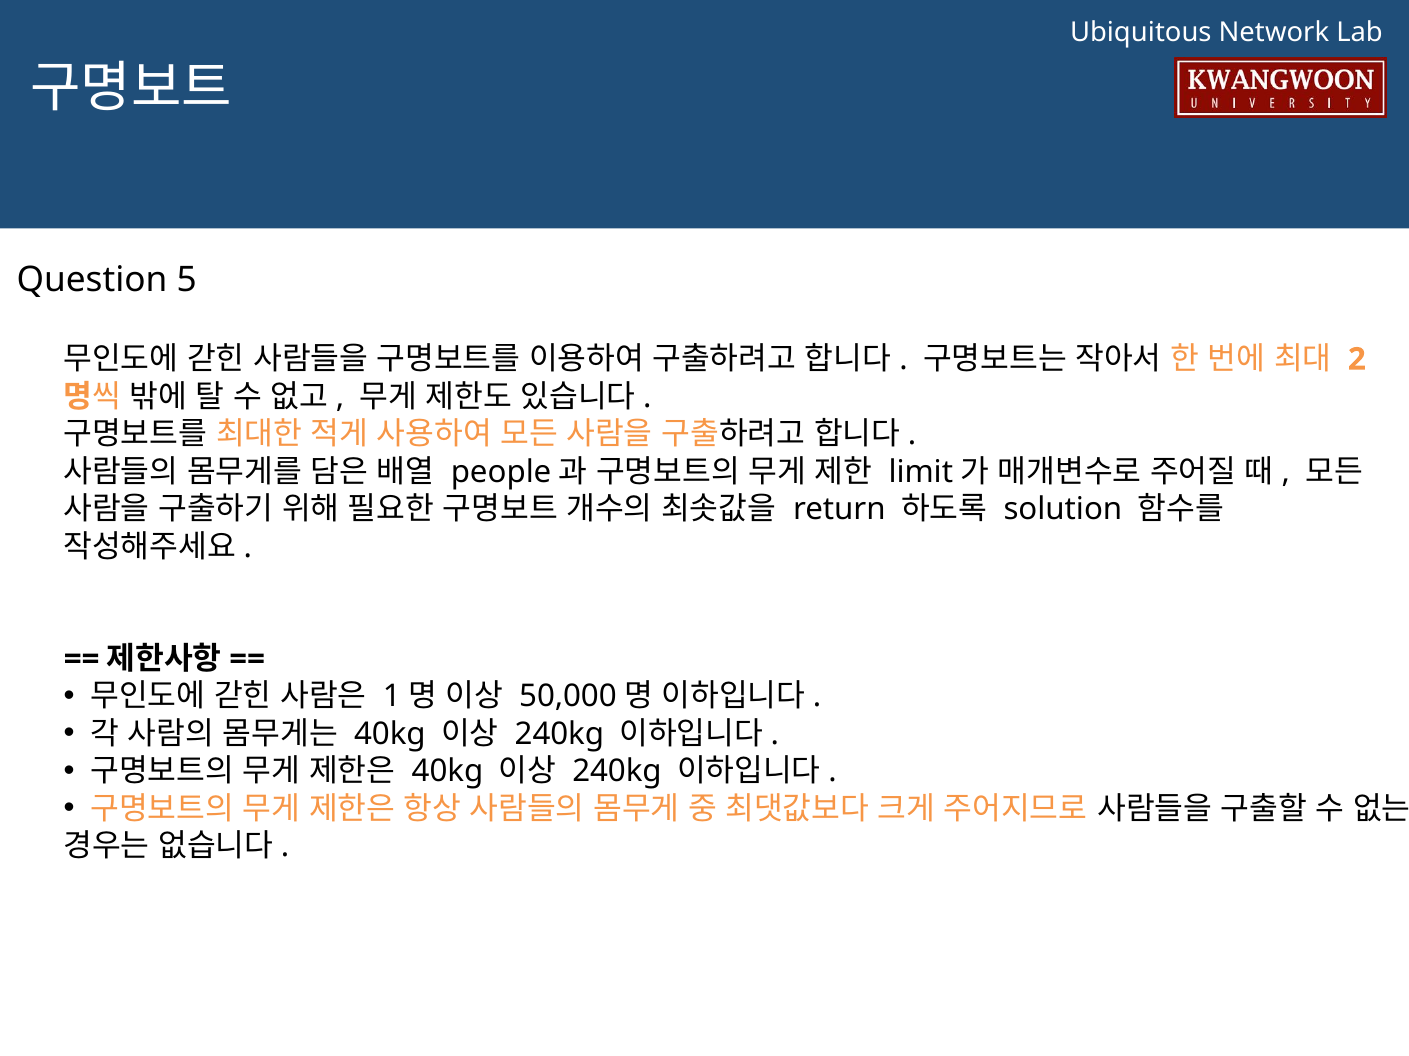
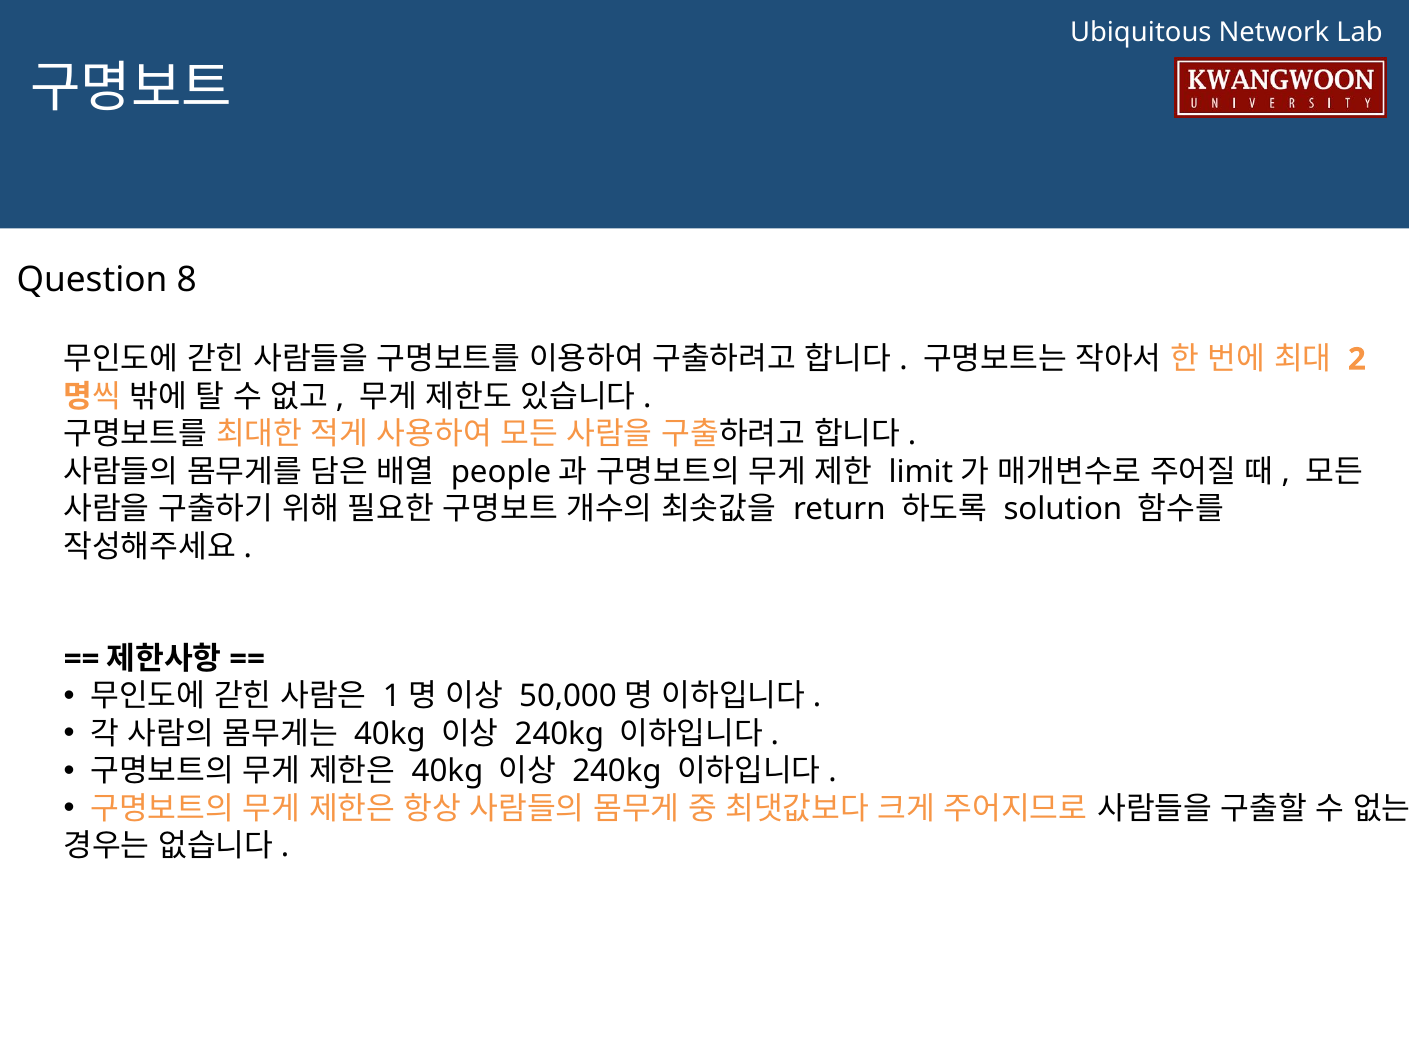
5: 5 -> 8 (187, 280)
